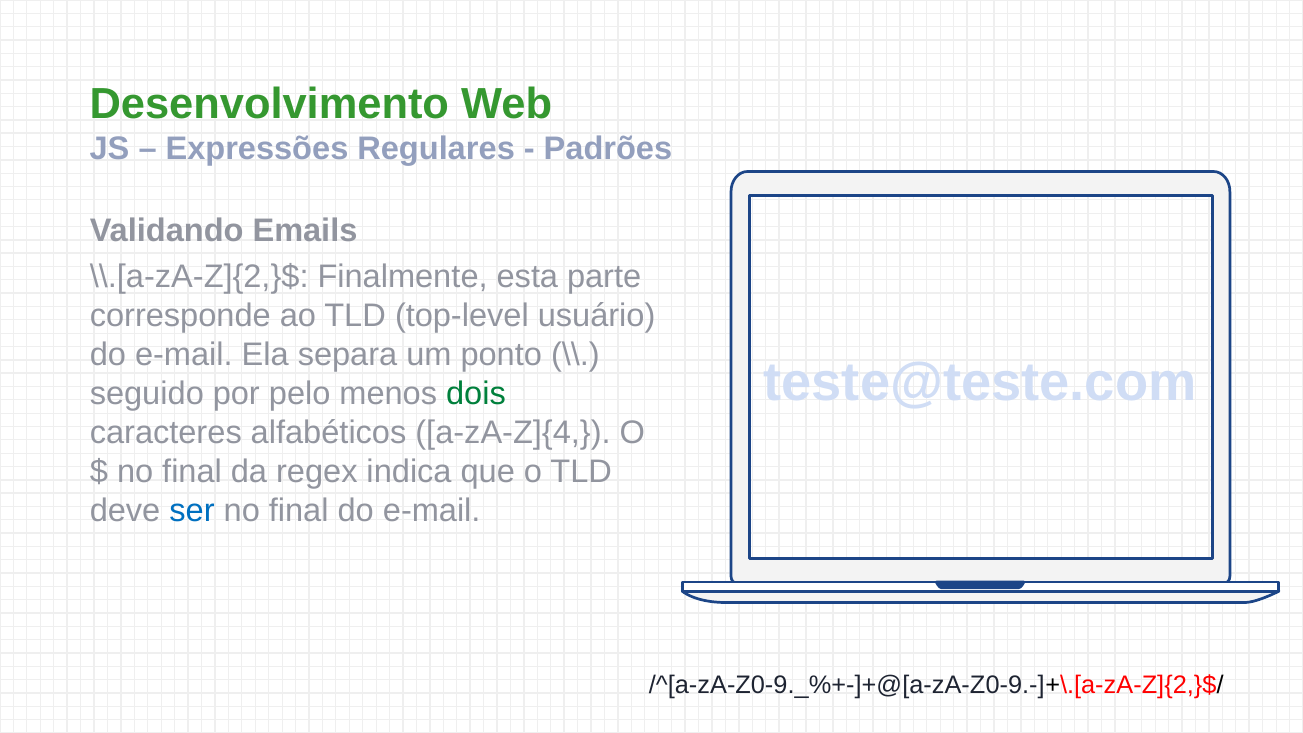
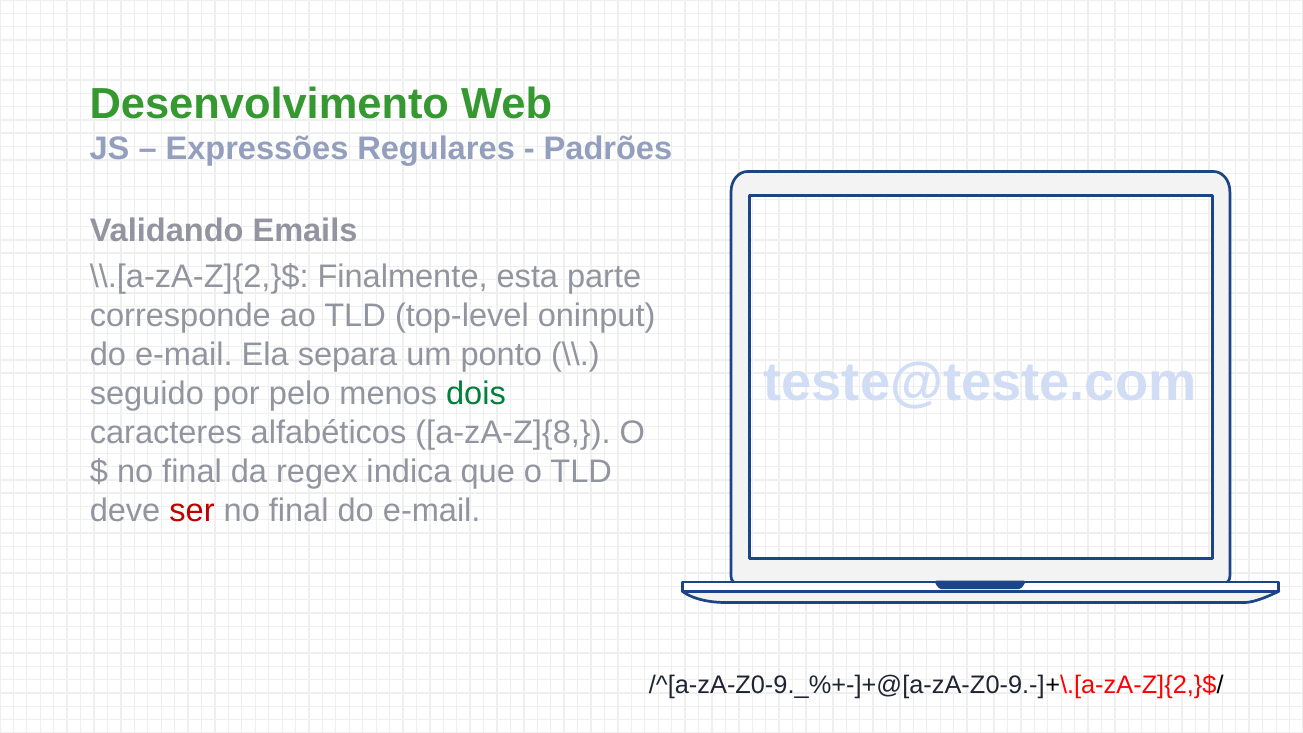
usuário: usuário -> oninput (597, 316)
a-zA-Z]{4: a-zA-Z]{4 -> a-zA-Z]{8 (513, 433)
ser colour: blue -> red (192, 511)
